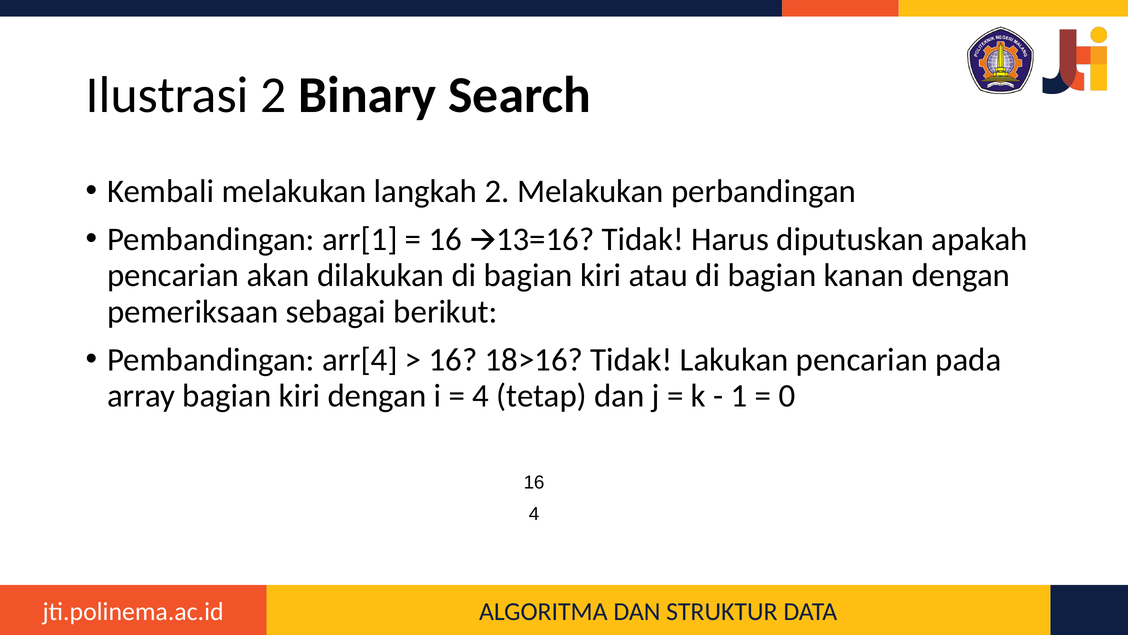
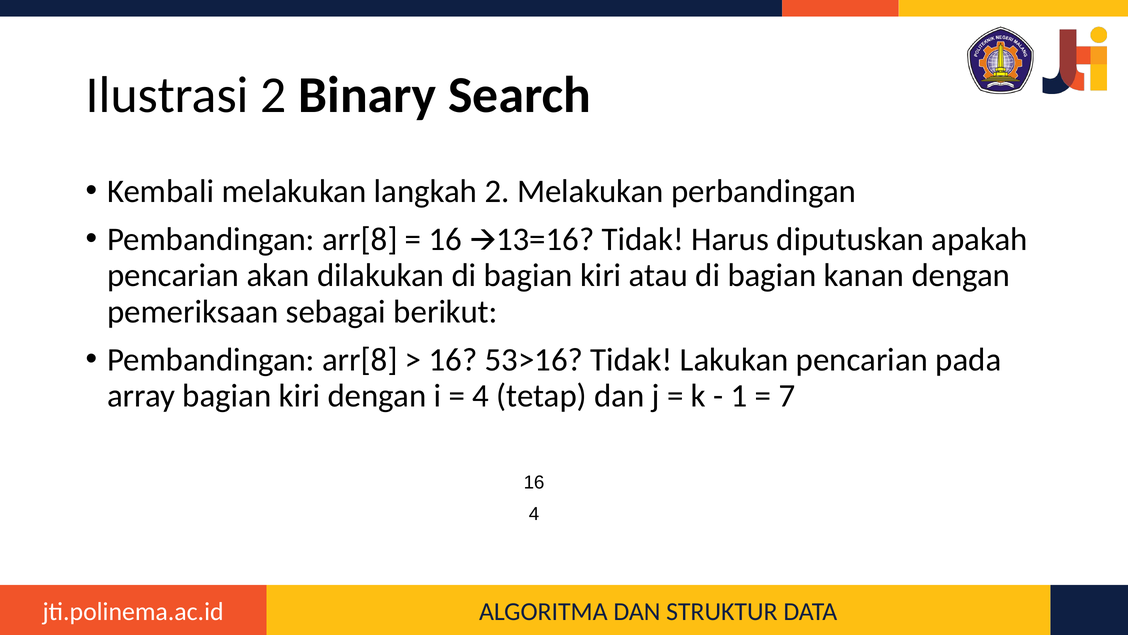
arr[1: arr[1 -> arr[8 (360, 239)
arr[4: arr[4 -> arr[8 (360, 359)
18>16: 18>16 -> 53>16 (534, 359)
0: 0 -> 7 (787, 396)
